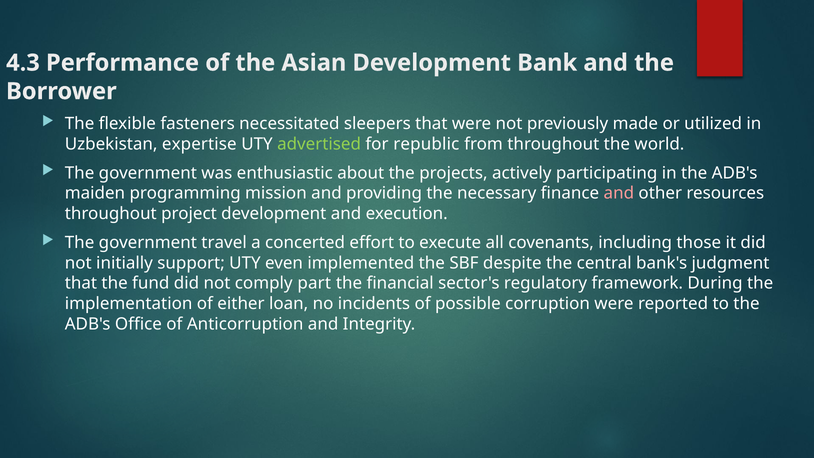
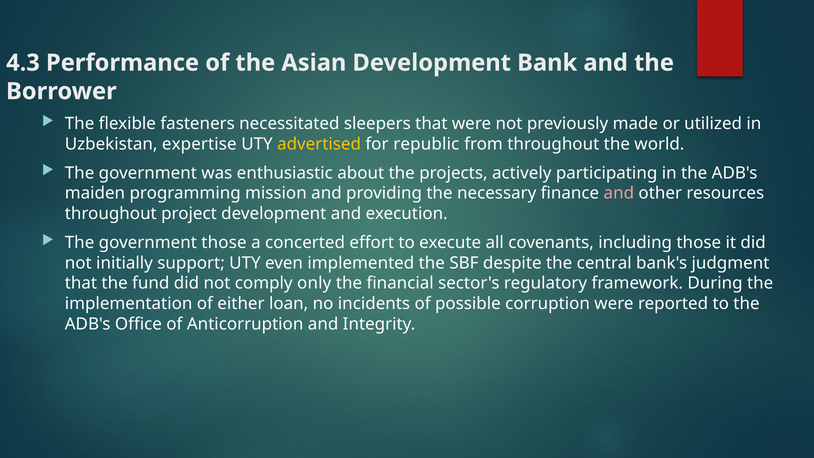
advertised colour: light green -> yellow (319, 144)
government travel: travel -> those (224, 242)
part: part -> only (314, 283)
